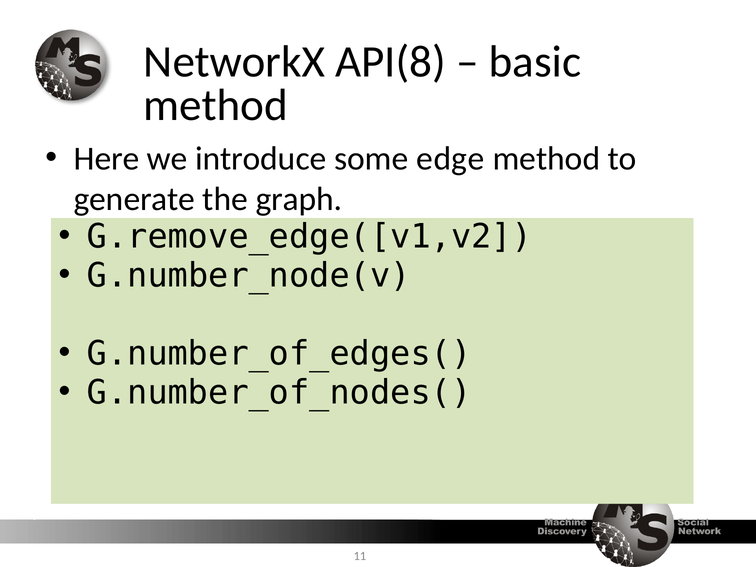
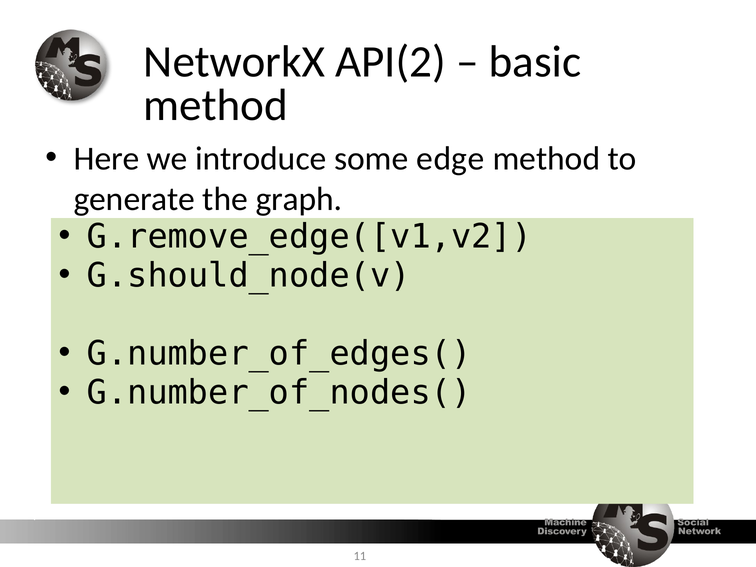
API(8: API(8 -> API(2 (391, 62)
G.number_node(v: G.number_node(v -> G.should_node(v (249, 276)
